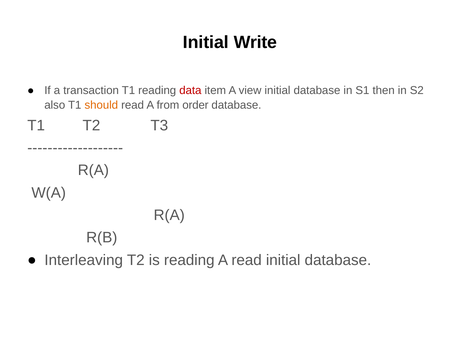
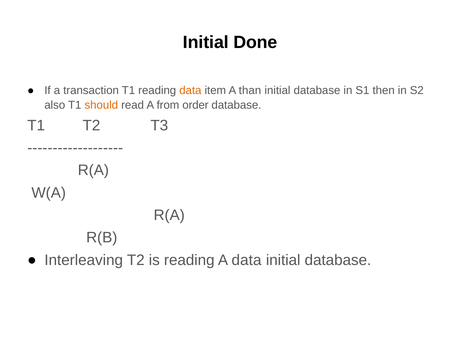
Write: Write -> Done (255, 42)
data colour: red -> orange (190, 90)
view: view -> than (250, 90)
A read: read -> data (247, 260)
